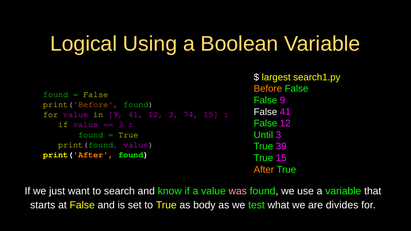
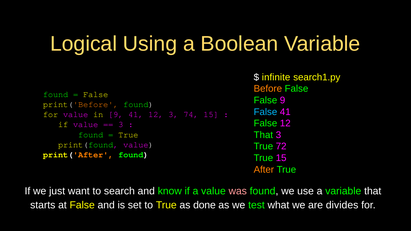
largest: largest -> infinite (276, 77)
False colour: white -> light blue (265, 112)
Until: Until -> That (263, 135)
39: 39 -> 72 (281, 147)
body: body -> done (204, 205)
